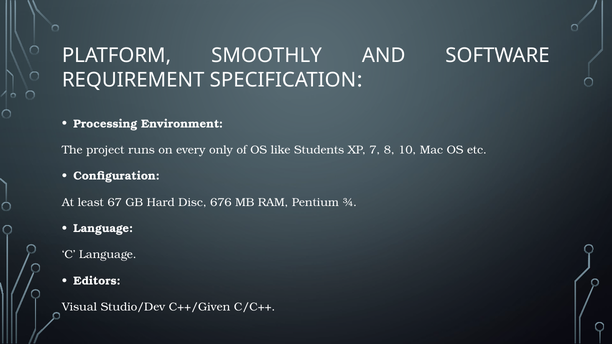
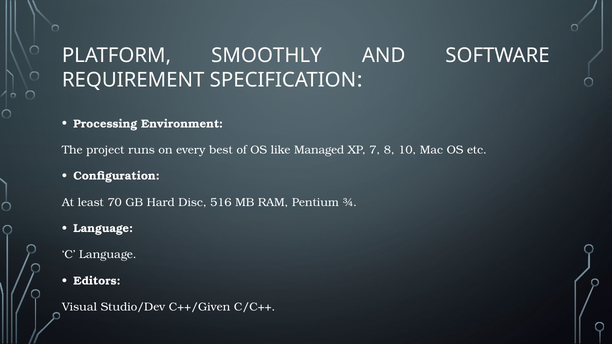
only: only -> best (221, 150)
Students: Students -> Managed (319, 150)
67: 67 -> 70 (115, 202)
676: 676 -> 516 (221, 202)
